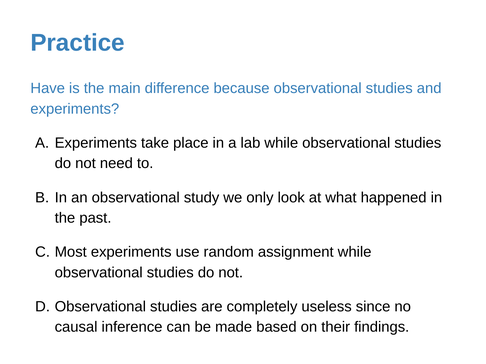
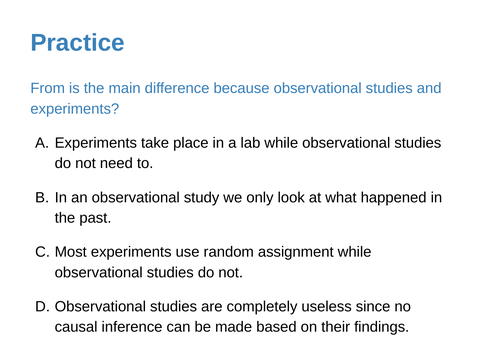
Have: Have -> From (48, 88)
